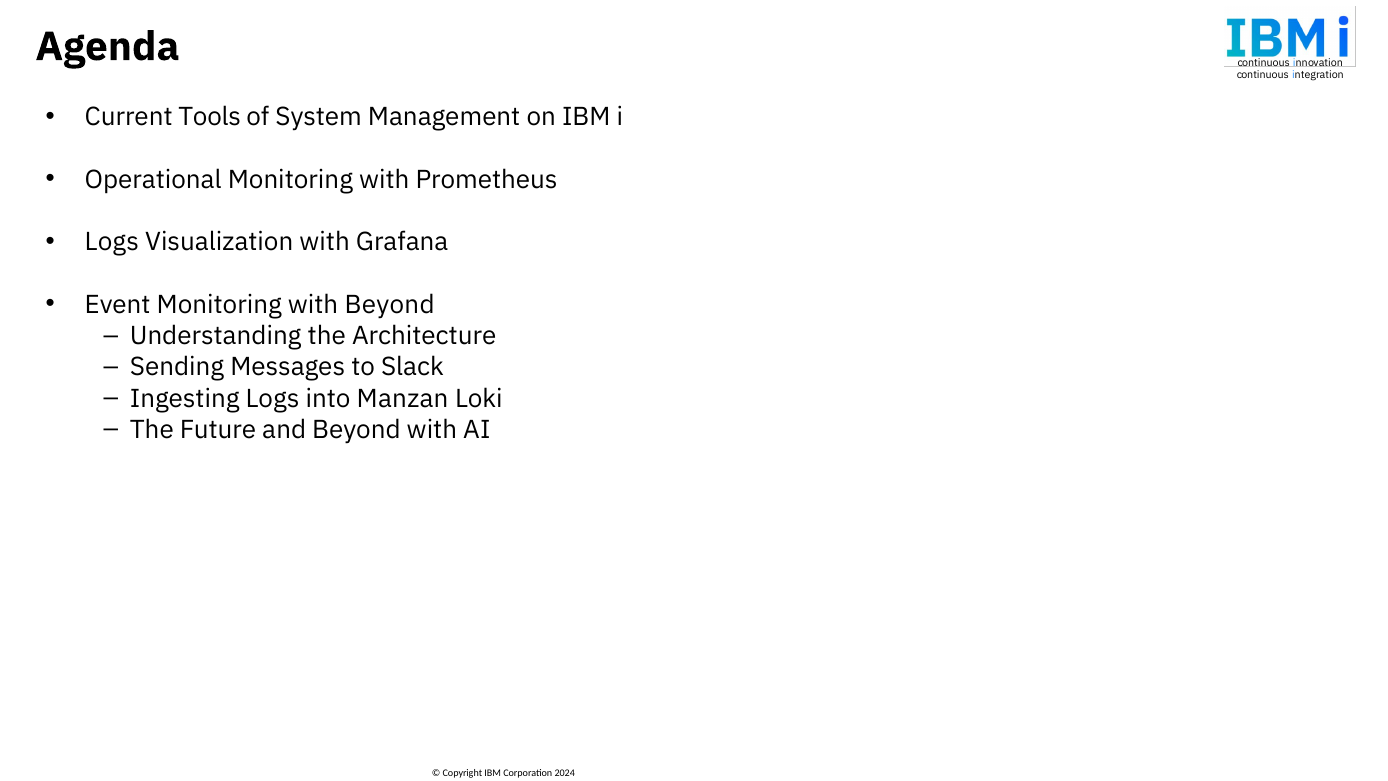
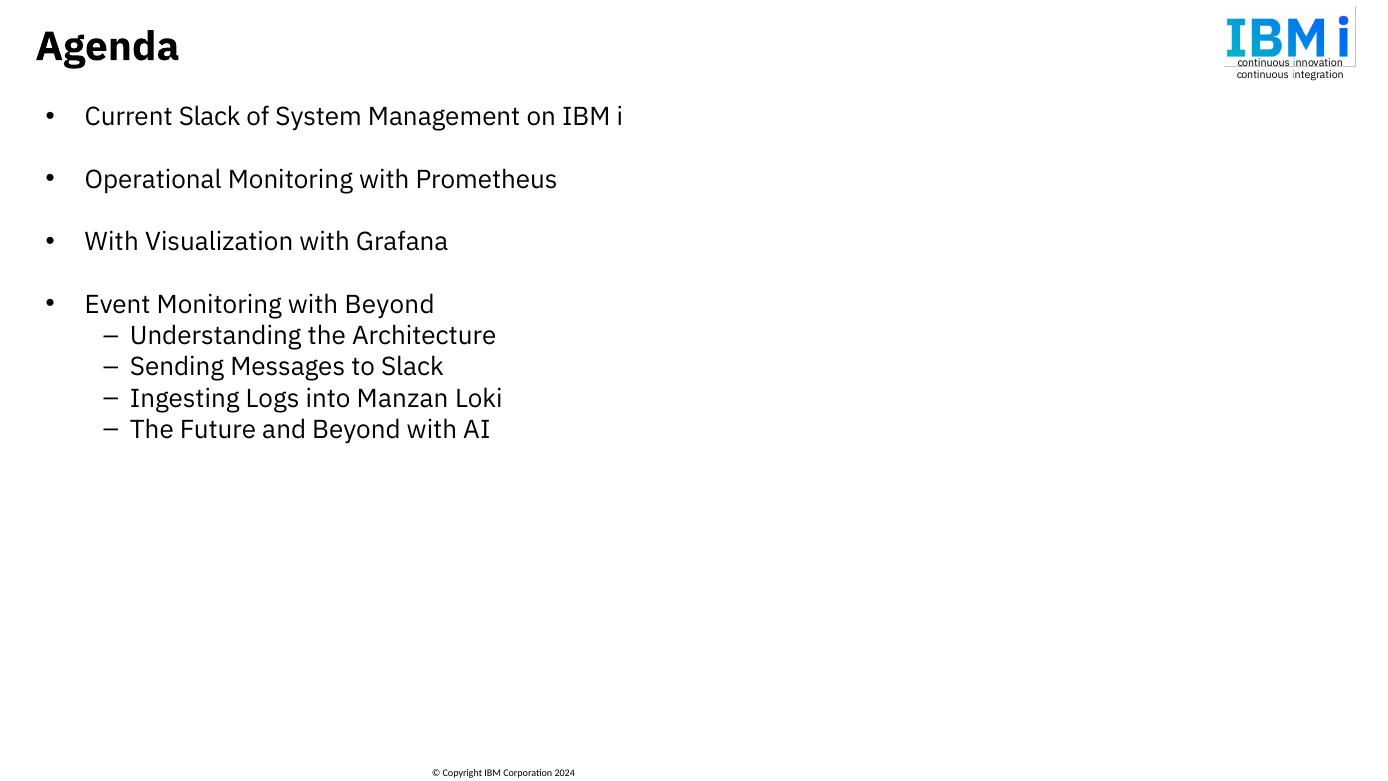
Current Tools: Tools -> Slack (210, 117)
Logs: Logs -> With (112, 242)
